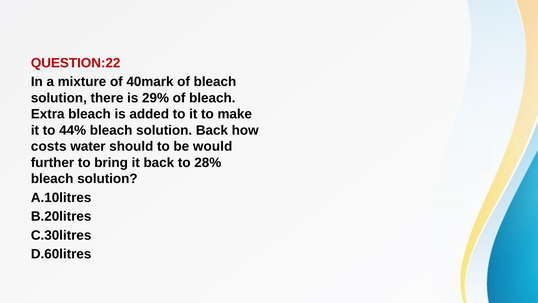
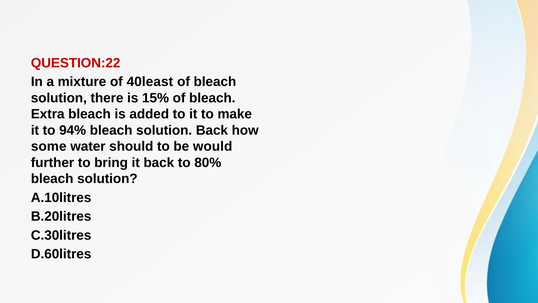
40mark: 40mark -> 40least (150, 82)
29%: 29% -> 15% (156, 98)
44%: 44% -> 94% (73, 130)
costs: costs -> some (49, 146)
28%: 28% -> 80% (208, 162)
